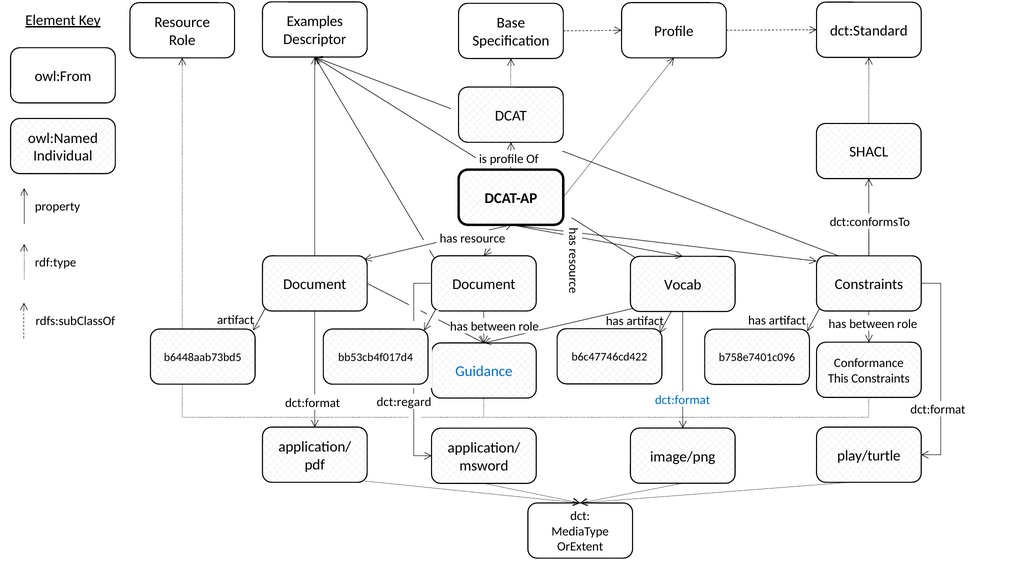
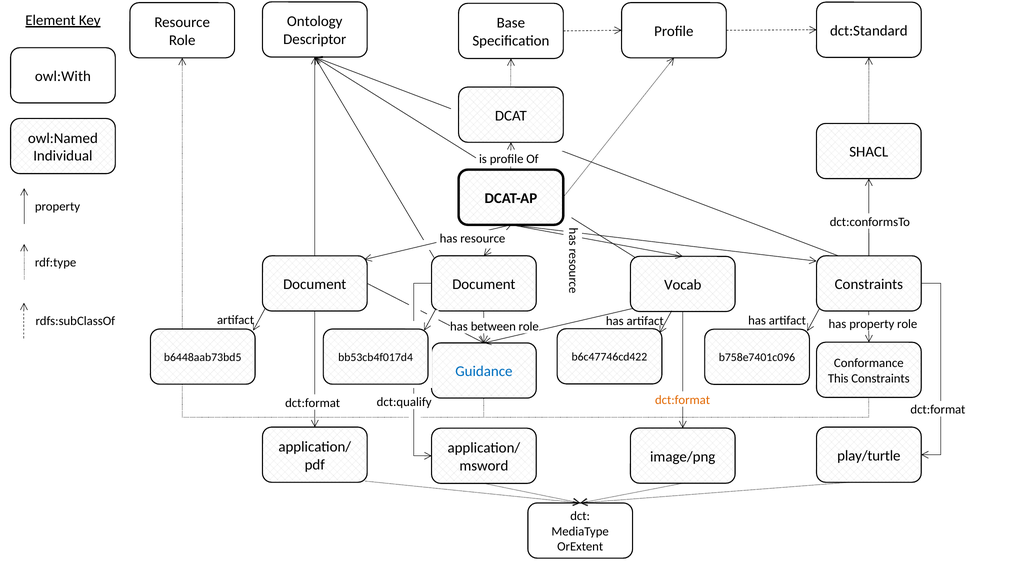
Examples: Examples -> Ontology (315, 22)
owl:From: owl:From -> owl:With (63, 76)
artifact has between: between -> property (872, 324)
dct:format colour: blue -> orange (683, 400)
dct:regard: dct:regard -> dct:qualify (404, 402)
